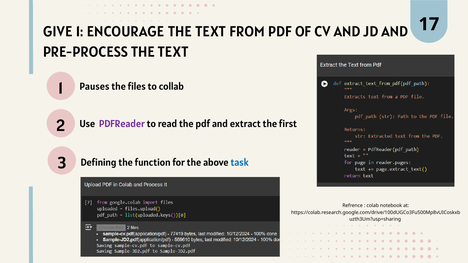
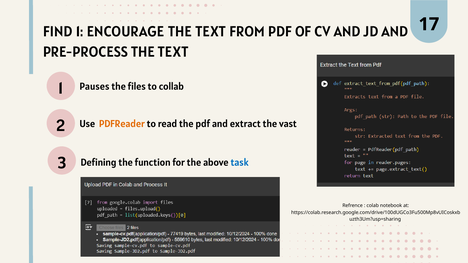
GIVE: GIVE -> FIND (58, 32)
PDFReader colour: purple -> orange (122, 124)
first: first -> vast (288, 124)
